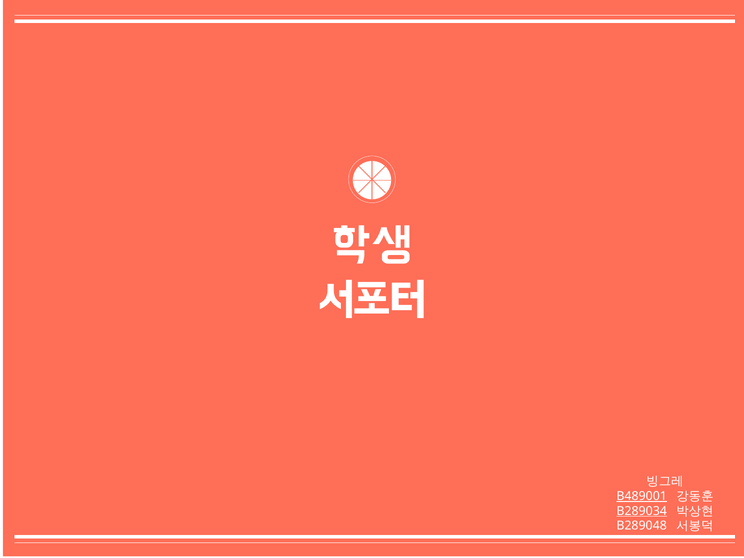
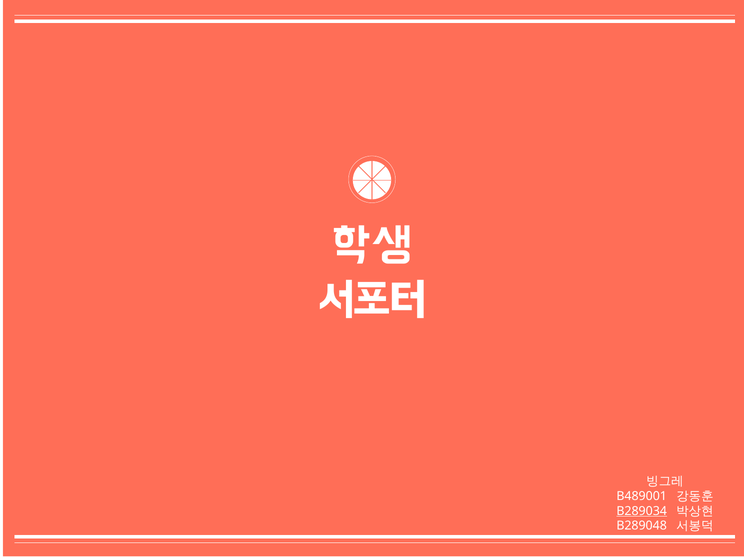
B489001 underline: present -> none (642, 496)
